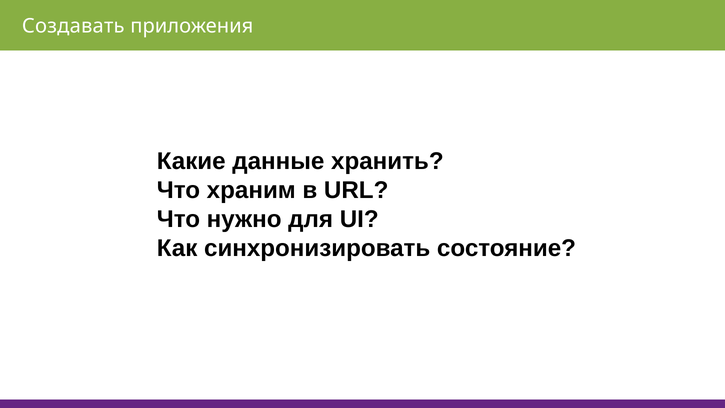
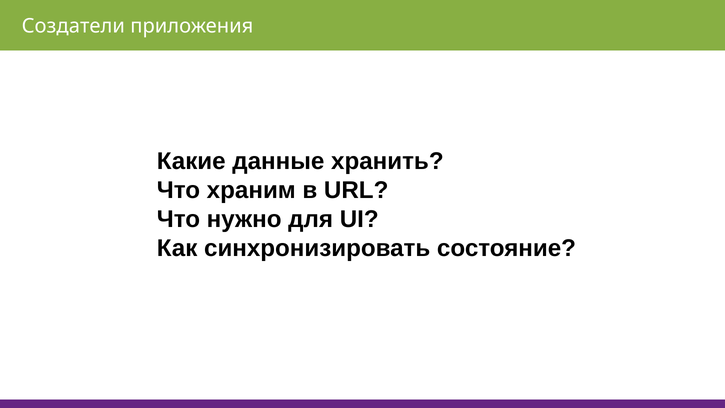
Создавать: Создавать -> Создатели (73, 26)
